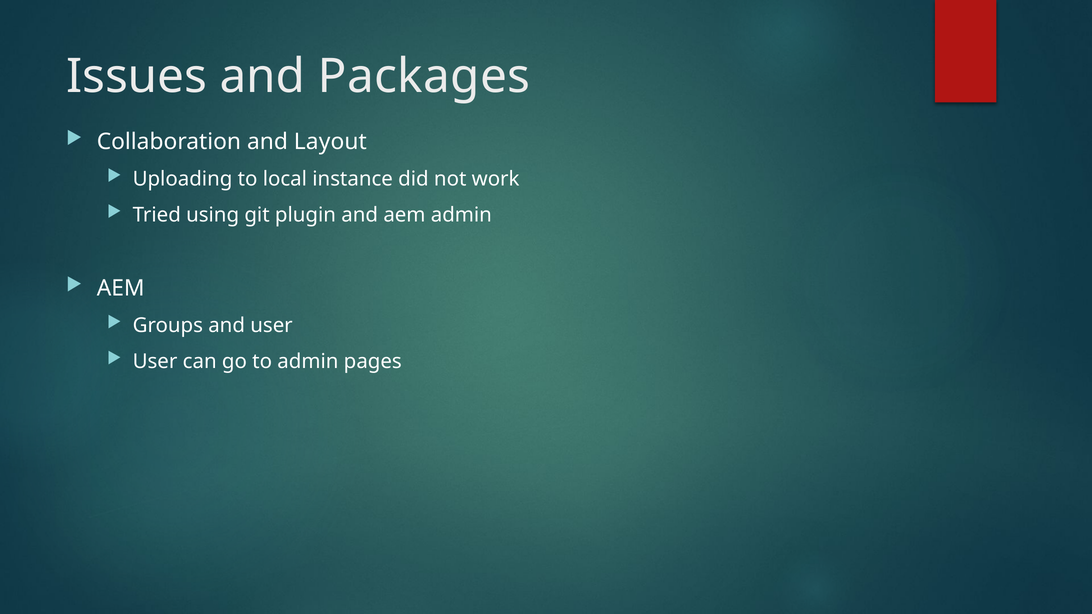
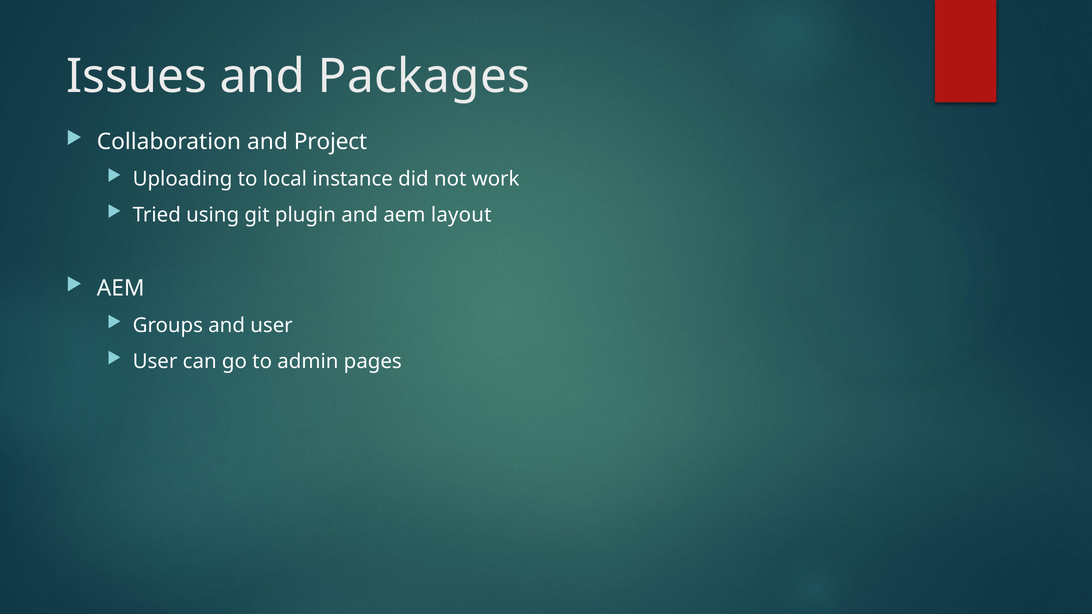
Layout: Layout -> Project (330, 142)
aem admin: admin -> layout (461, 215)
